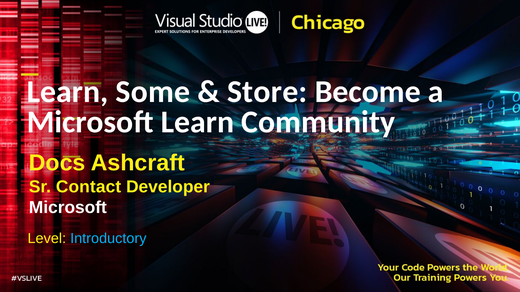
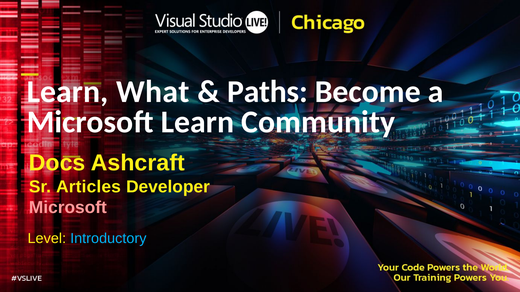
Some: Some -> What (153, 92)
Store: Store -> Paths (267, 92)
Contact: Contact -> Articles (88, 187)
Microsoft colour: white -> pink (68, 208)
